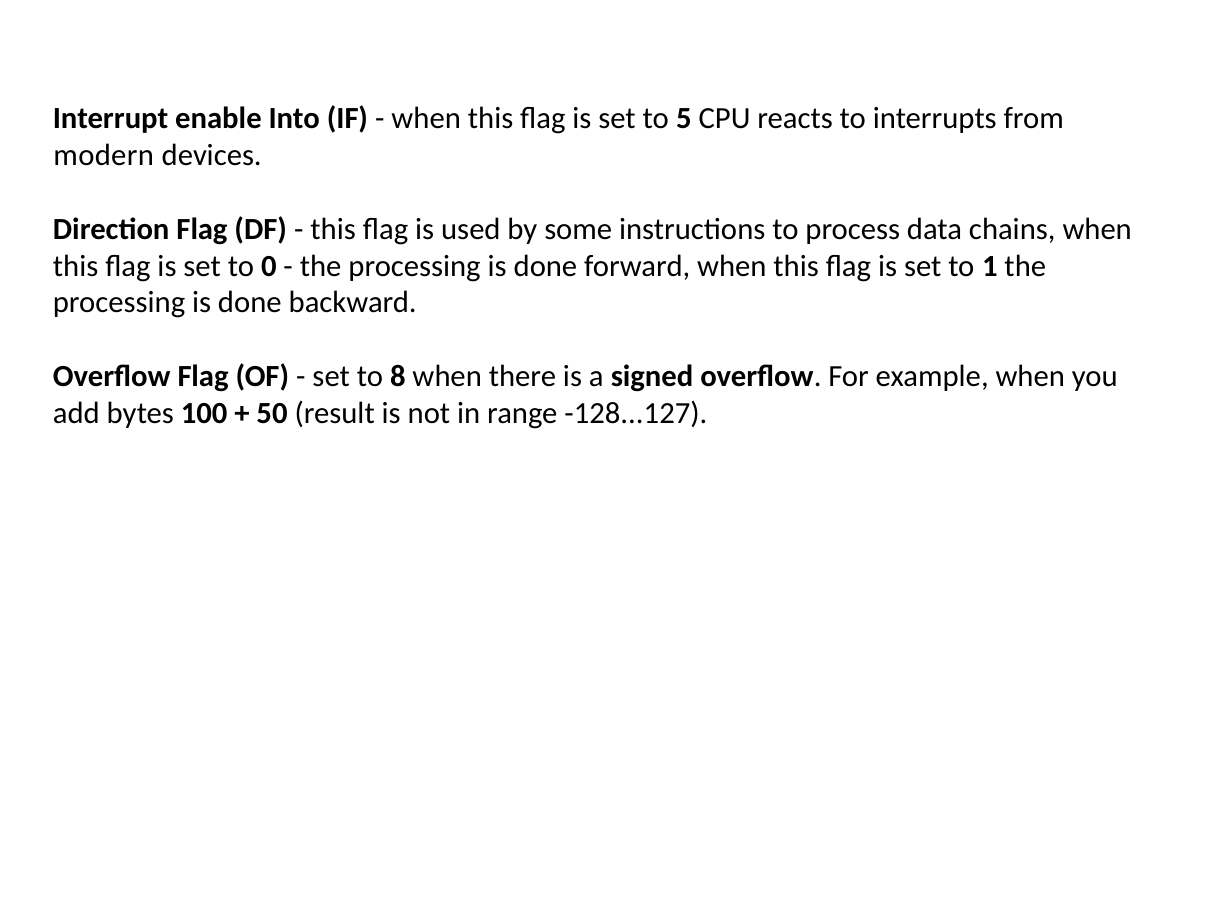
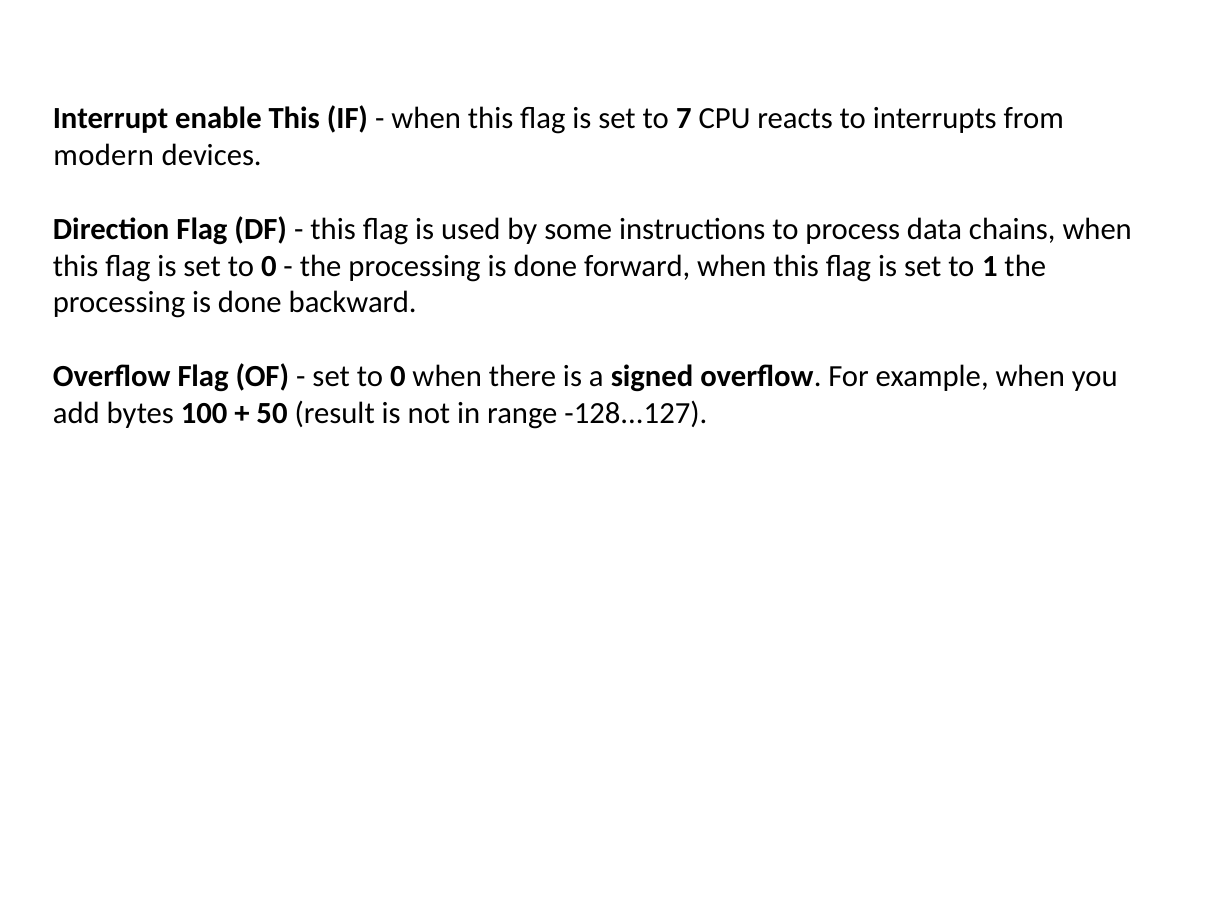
enable Into: Into -> This (294, 119)
5: 5 -> 7 (684, 119)
8: 8 -> 0 (398, 377)
